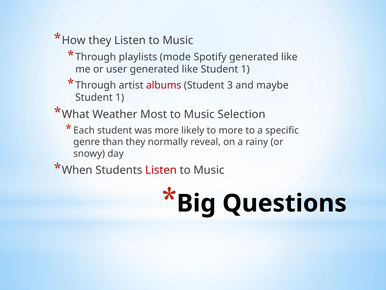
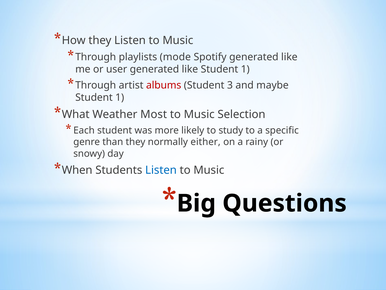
to more: more -> study (231, 130)
reveal: reveal -> either (206, 142)
Listen colour: red -> blue (161, 170)
